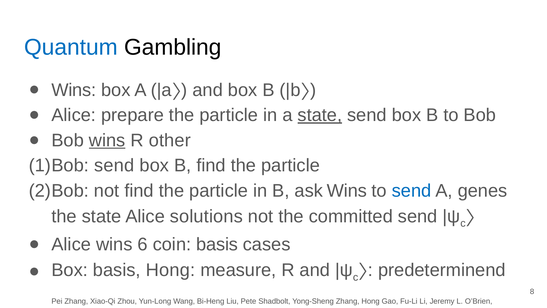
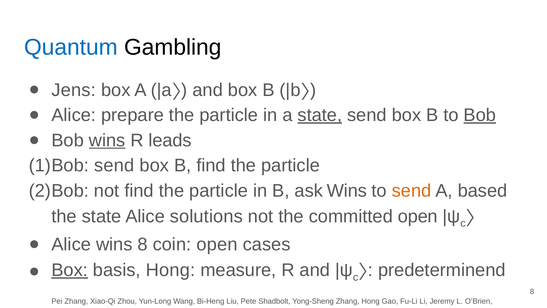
Wins: Wins -> Jens (74, 90)
Bob underline: none -> present (480, 115)
other: other -> leads (170, 140)
send colour: blue -> orange (412, 191)
A genes: genes -> based (483, 191)
committed send: send -> open (418, 216)
wins 6: 6 -> 8 (143, 244)
coin basis: basis -> open (217, 244)
Box underline: none -> present (70, 270)
